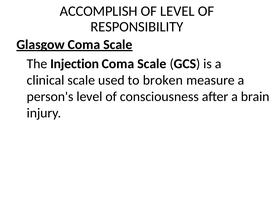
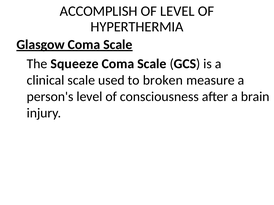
RESPONSIBILITY: RESPONSIBILITY -> HYPERTHERMIA (137, 27)
Injection: Injection -> Squeeze (74, 64)
